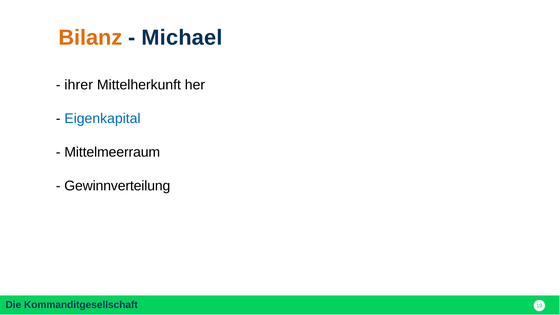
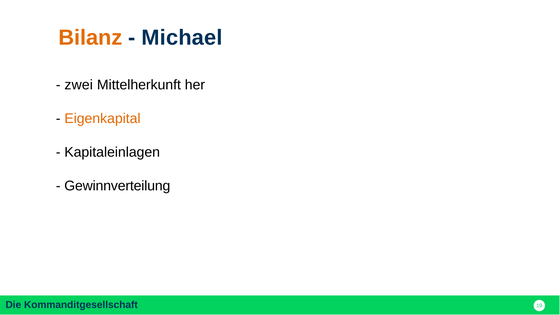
ihrer: ihrer -> zwei (79, 85)
Eigenkapital colour: blue -> orange (102, 119)
Mittelmeerraum: Mittelmeerraum -> Kapitaleinlagen (112, 152)
